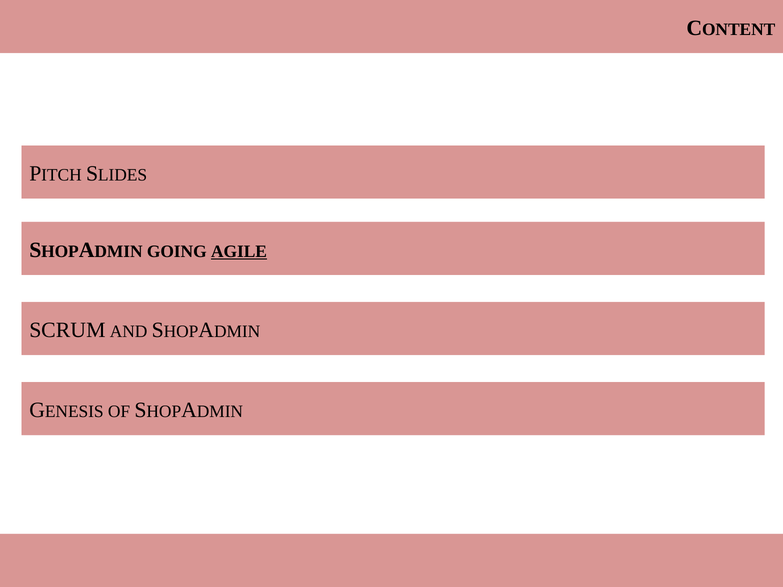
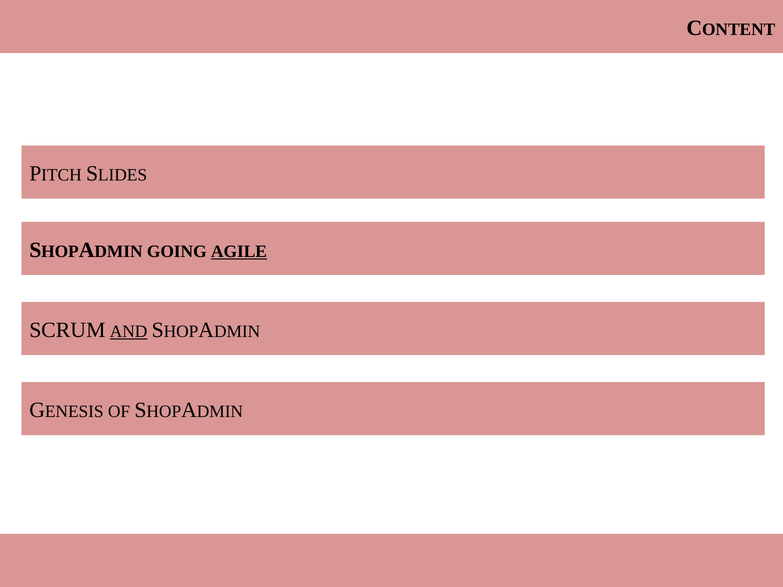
AND underline: none -> present (129, 332)
